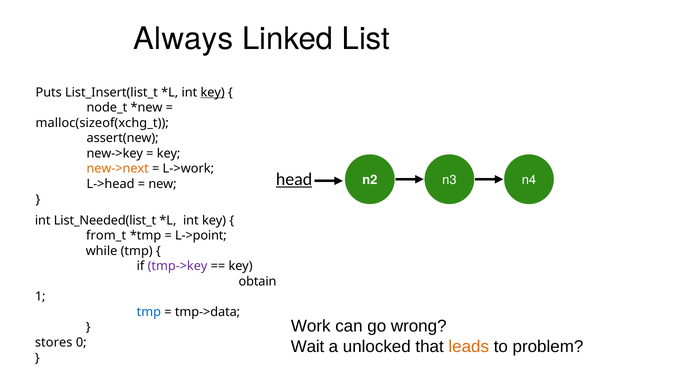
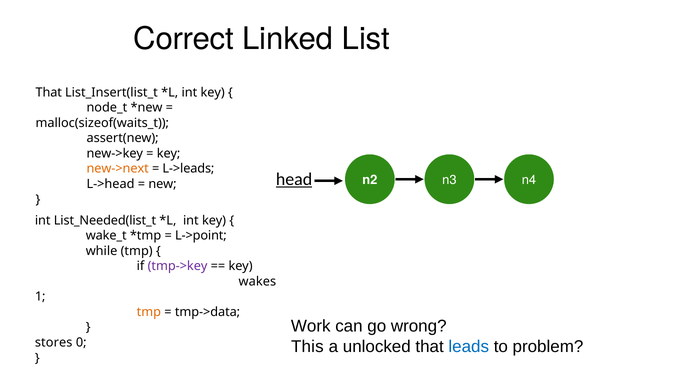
Always: Always -> Correct (184, 39)
Puts: Puts -> That (49, 92)
key underline: present -> none (213, 92)
malloc(sizeof(xchg_t: malloc(sizeof(xchg_t -> malloc(sizeof(waits_t (102, 123)
L->work: L->work -> L->leads (188, 169)
from_t: from_t -> wake_t (106, 236)
obtain: obtain -> wakes (257, 281)
tmp colour: blue -> orange (149, 312)
Wait: Wait -> This (307, 346)
leads colour: orange -> blue (469, 346)
